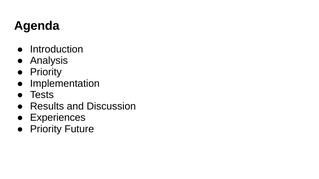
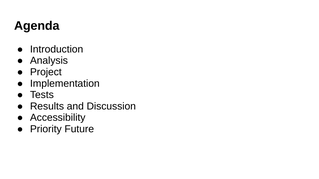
Priority: Priority -> Project (46, 72)
Experiences: Experiences -> Accessibility (58, 118)
